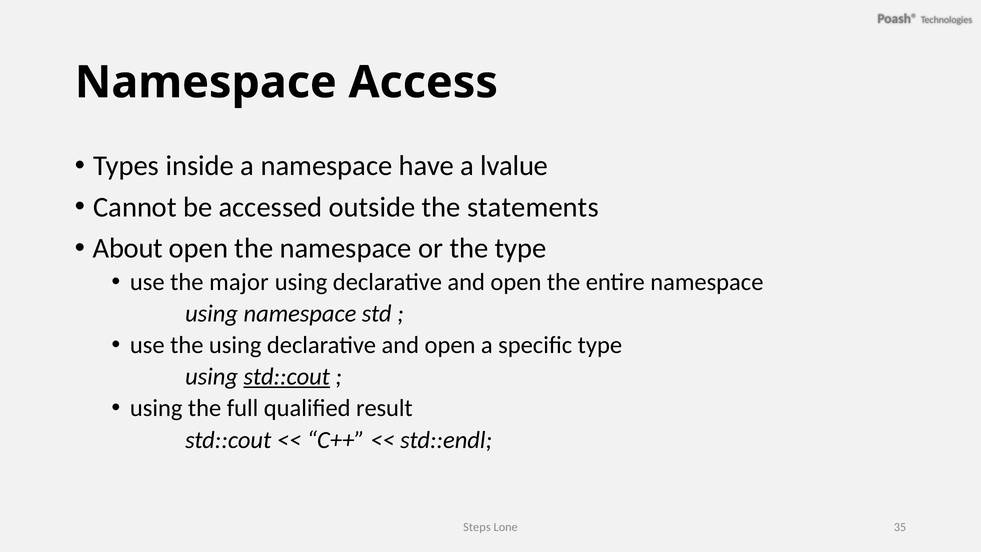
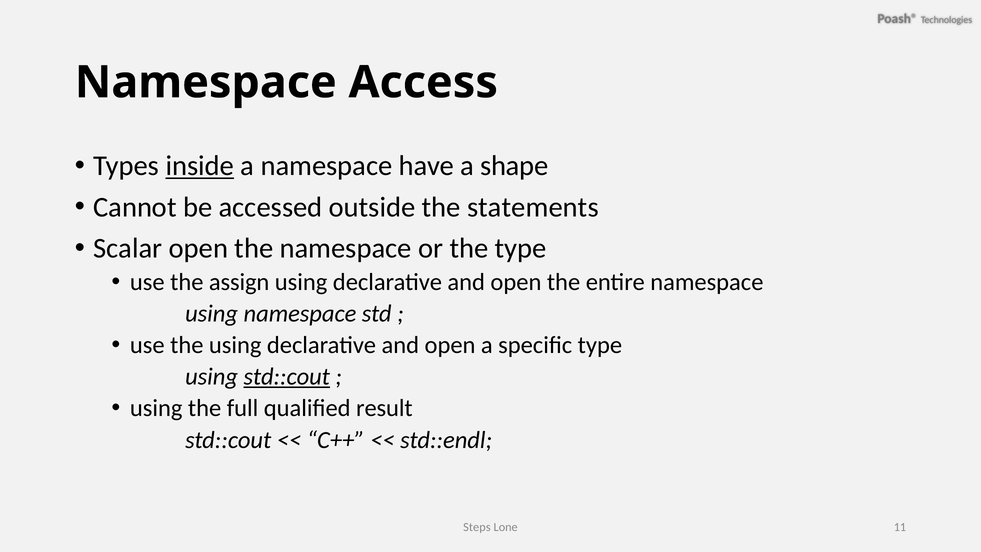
inside underline: none -> present (200, 166)
lvalue: lvalue -> shape (514, 166)
About: About -> Scalar (128, 248)
major: major -> assign (239, 282)
35: 35 -> 11 (900, 527)
